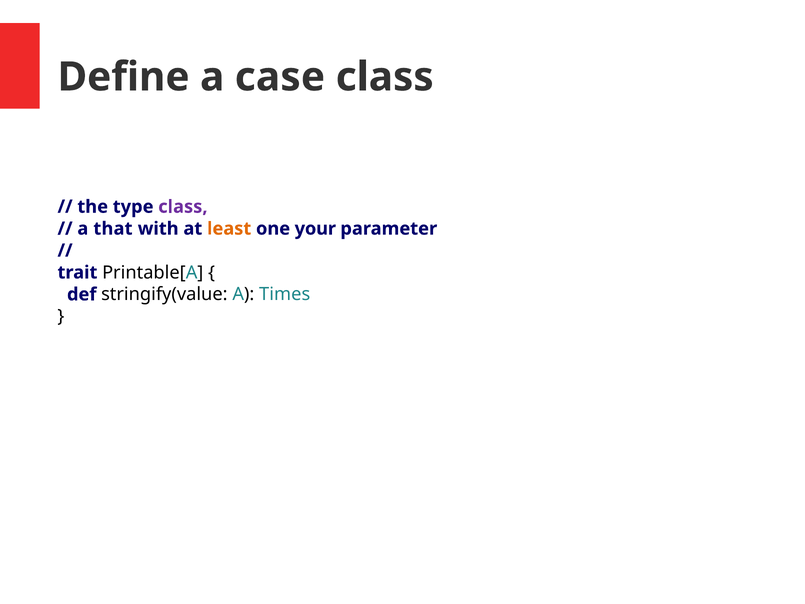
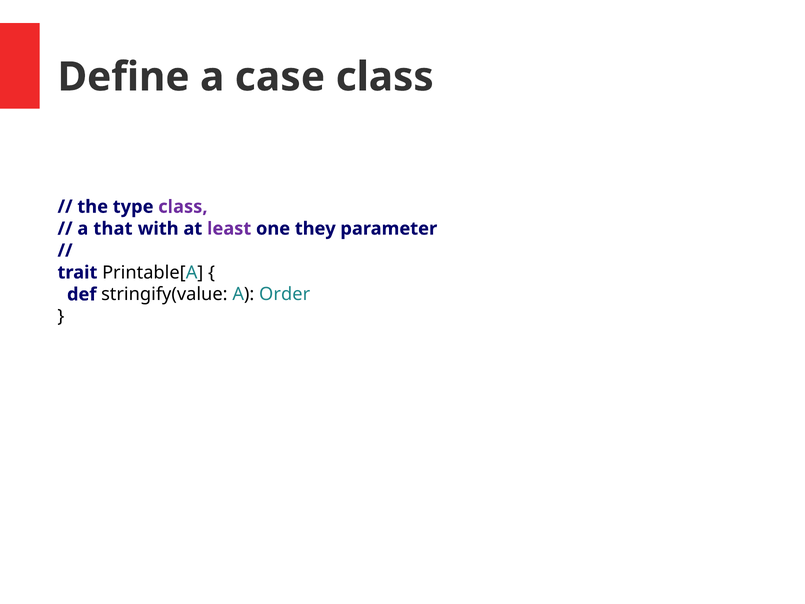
least colour: orange -> purple (229, 229)
your: your -> they (315, 229)
Times: Times -> Order (285, 294)
